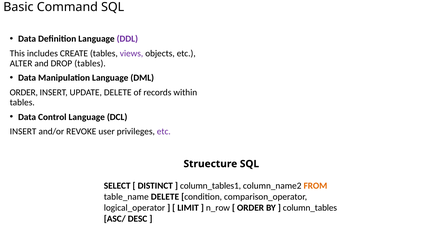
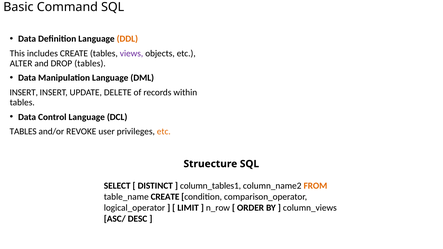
DDL colour: purple -> orange (127, 39)
ORDER: ORDER -> INSERT (24, 93)
INSERT: INSERT -> TABLES (23, 132)
etc colour: purple -> orange (164, 132)
table_name DELETE: DELETE -> CREATE (165, 197)
column_tables: column_tables -> column_views (310, 208)
